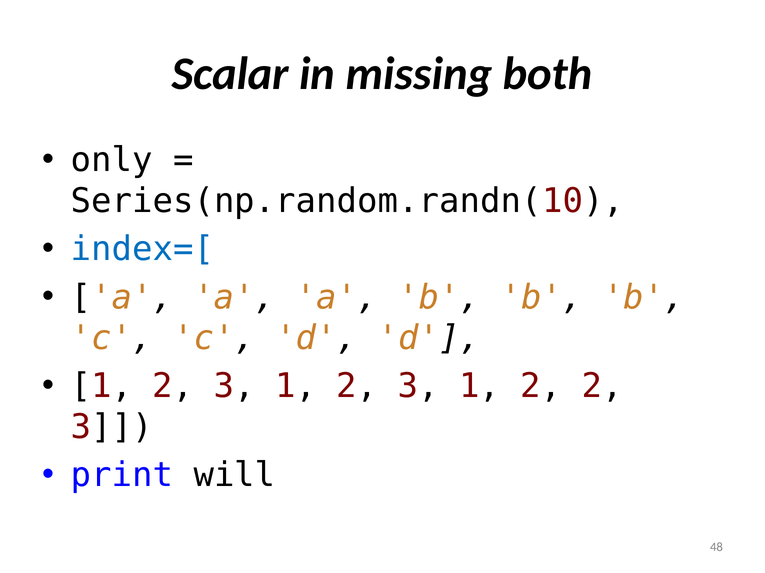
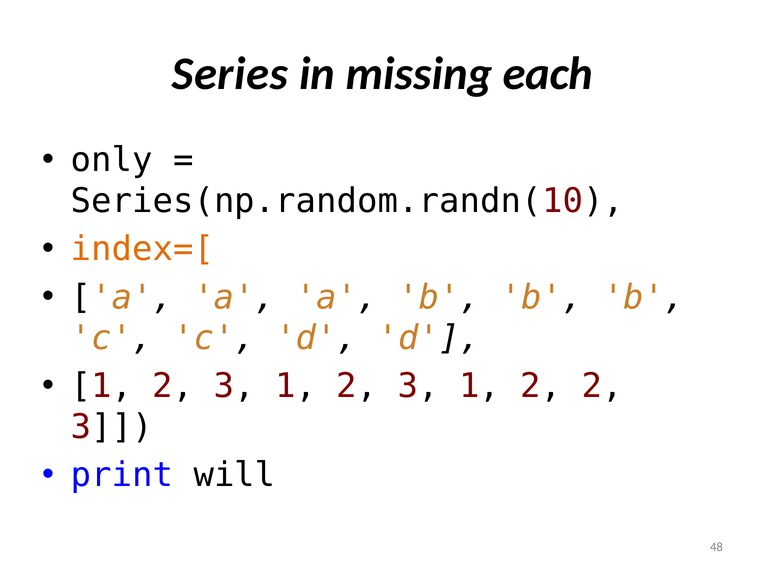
Scalar: Scalar -> Series (230, 74)
both: both -> each (548, 74)
index=[ colour: blue -> orange (142, 249)
